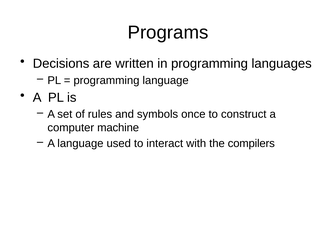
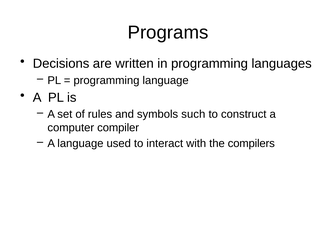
once: once -> such (193, 114)
machine: machine -> compiler (118, 128)
